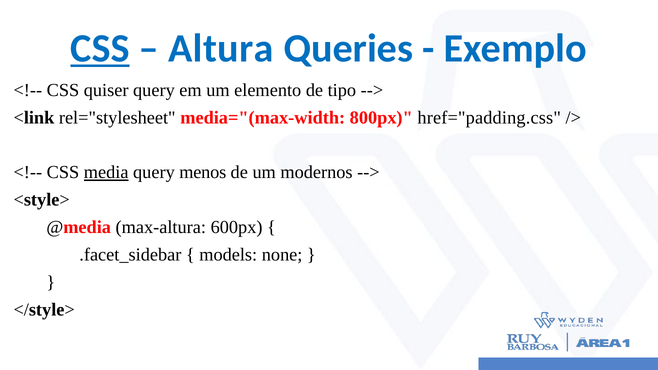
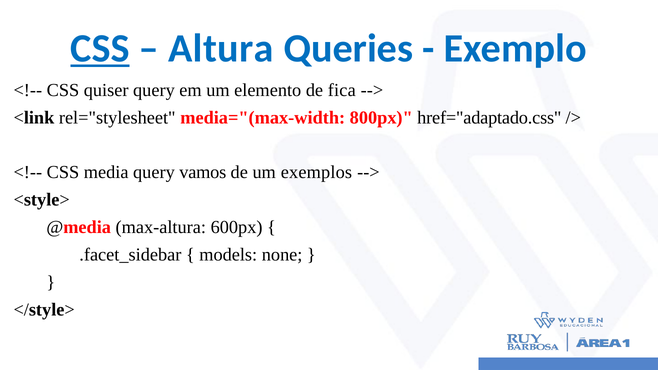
tipo: tipo -> fica (342, 90)
href="padding.css: href="padding.css -> href="adaptado.css (489, 118)
media underline: present -> none (106, 172)
menos: menos -> vamos (203, 172)
modernos: modernos -> exemplos (316, 172)
